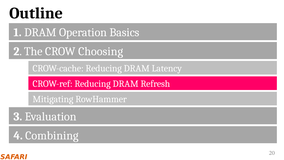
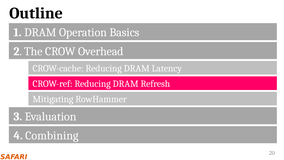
Choosing: Choosing -> Overhead (101, 51)
